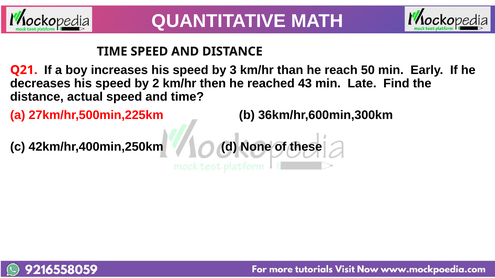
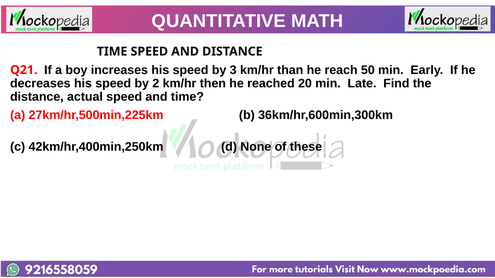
43: 43 -> 20 (305, 83)
